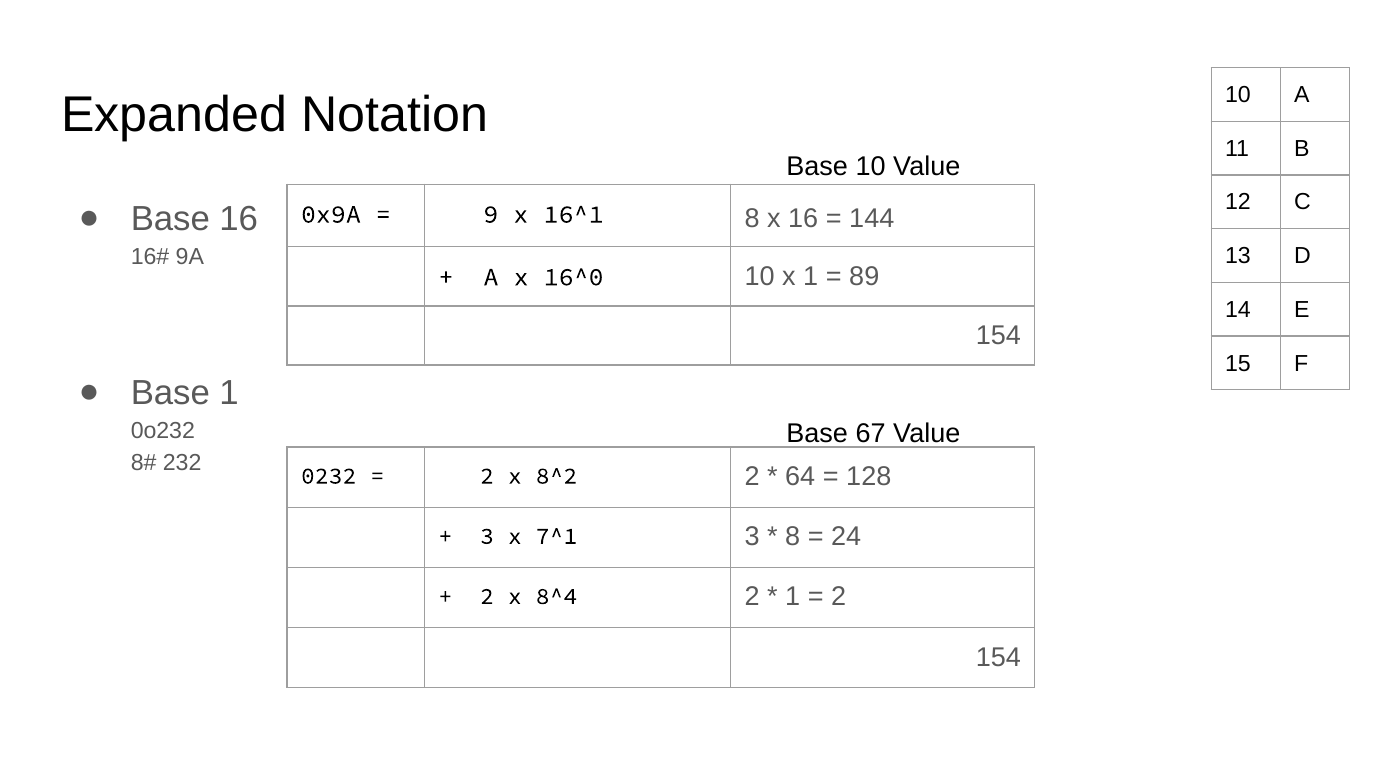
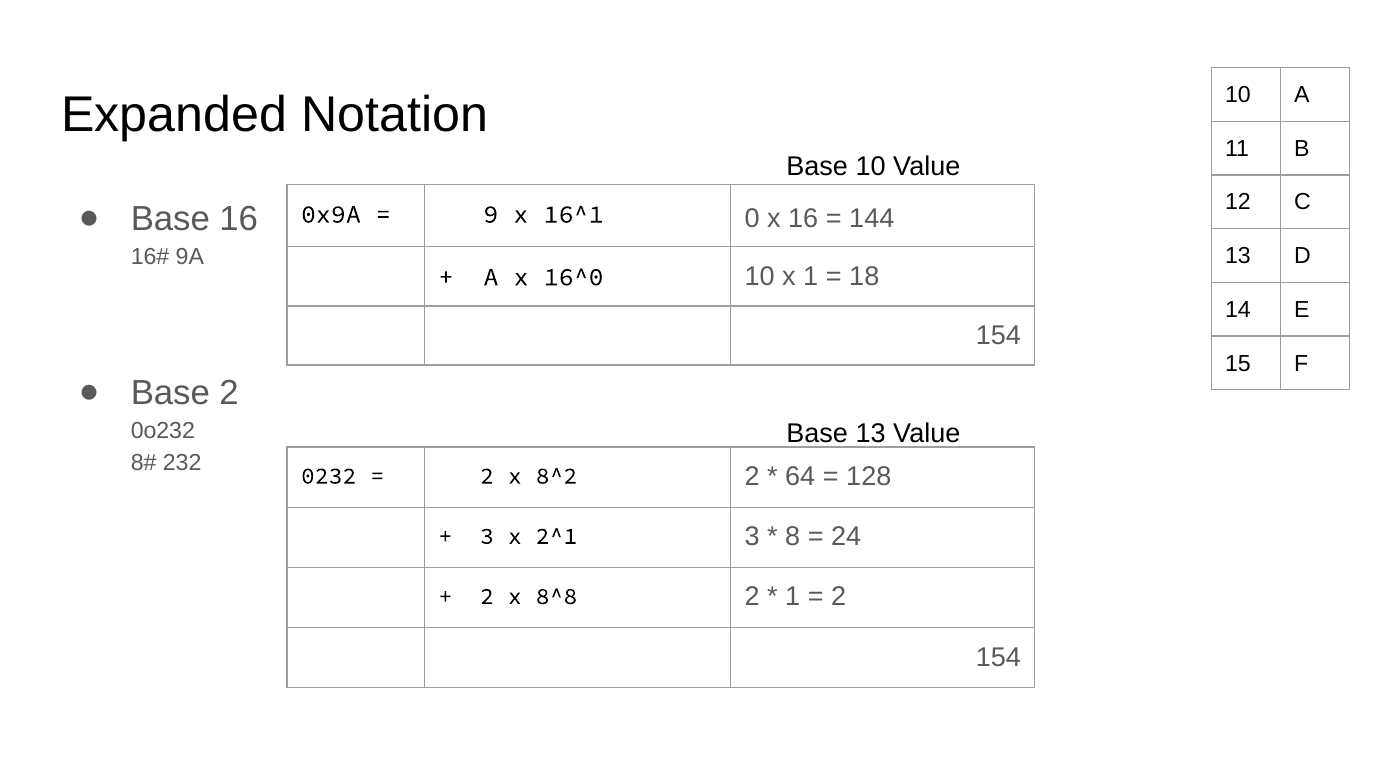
16^1 8: 8 -> 0 (752, 218)
89: 89 -> 18 (864, 276)
Base 1: 1 -> 2 (229, 393)
Base 67: 67 -> 13 (871, 433)
7^1: 7^1 -> 2^1 (557, 536)
8^4: 8^4 -> 8^8 (557, 596)
